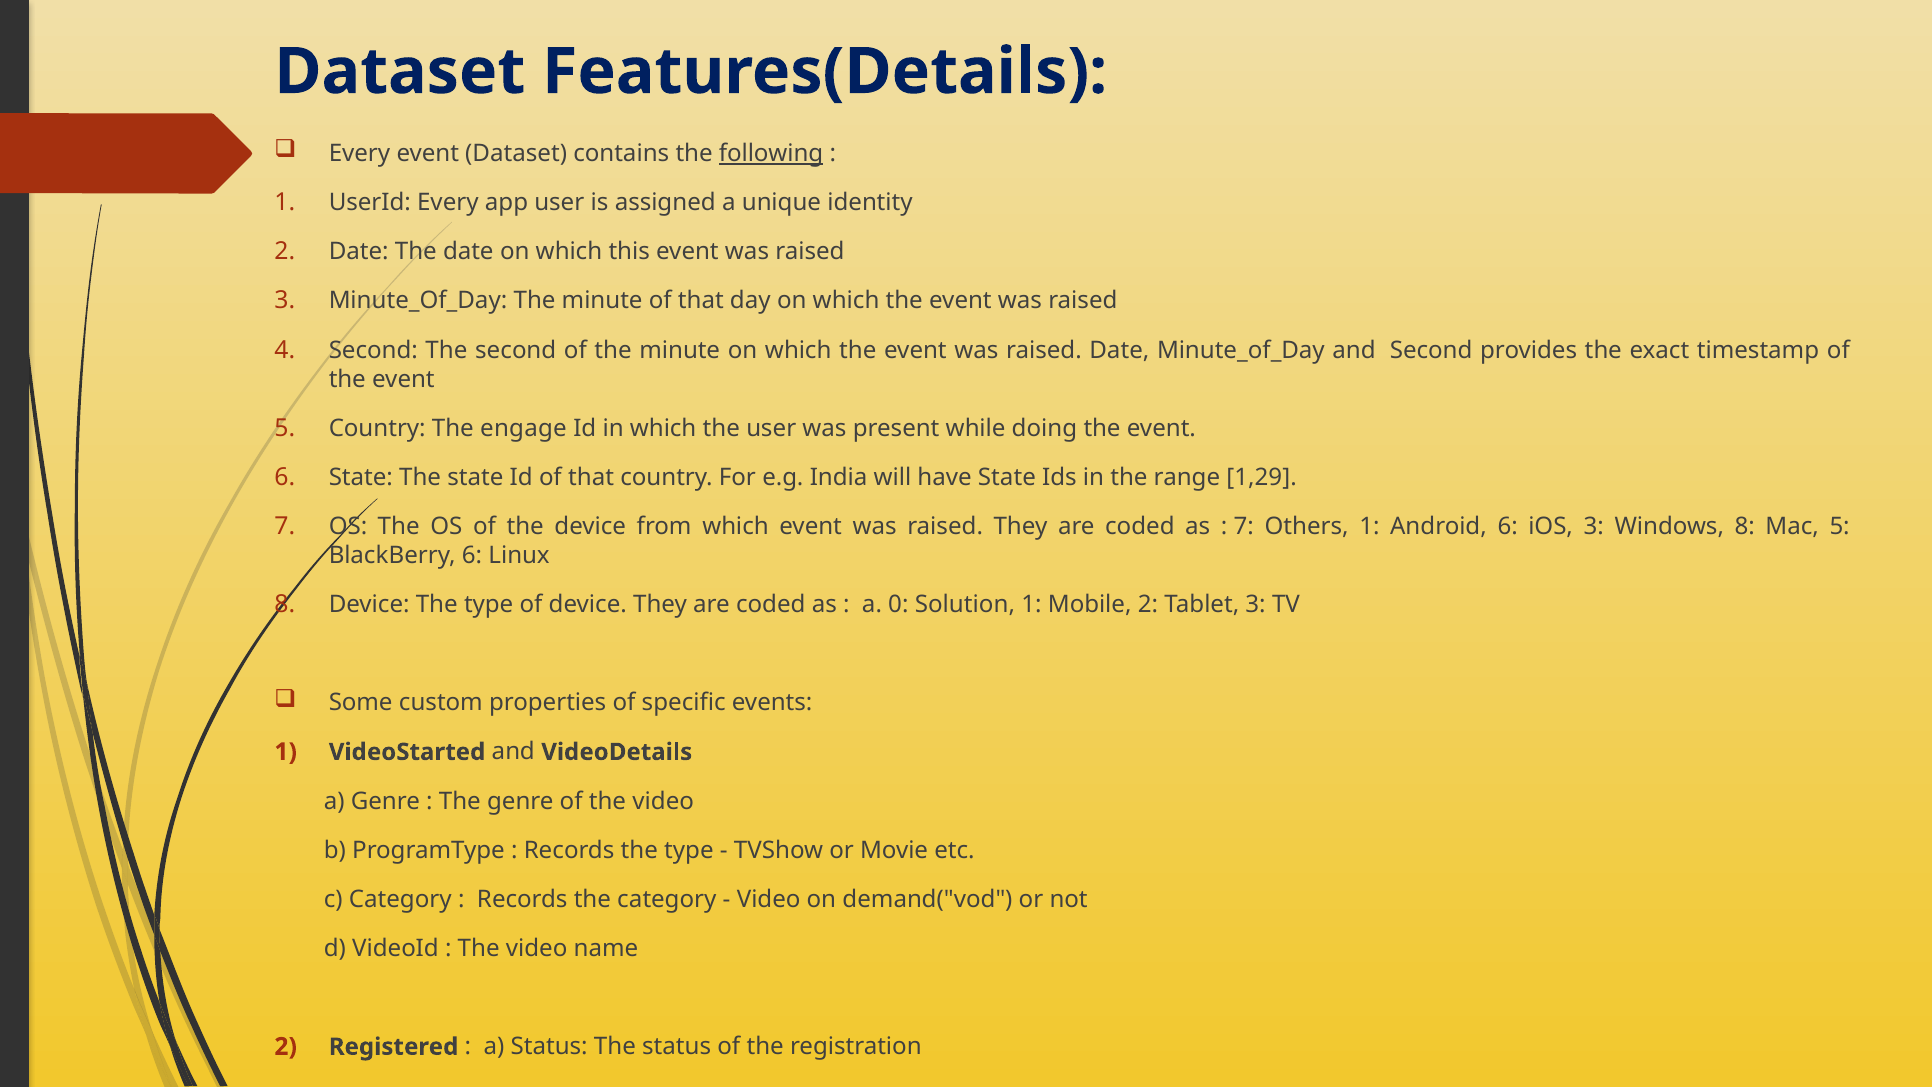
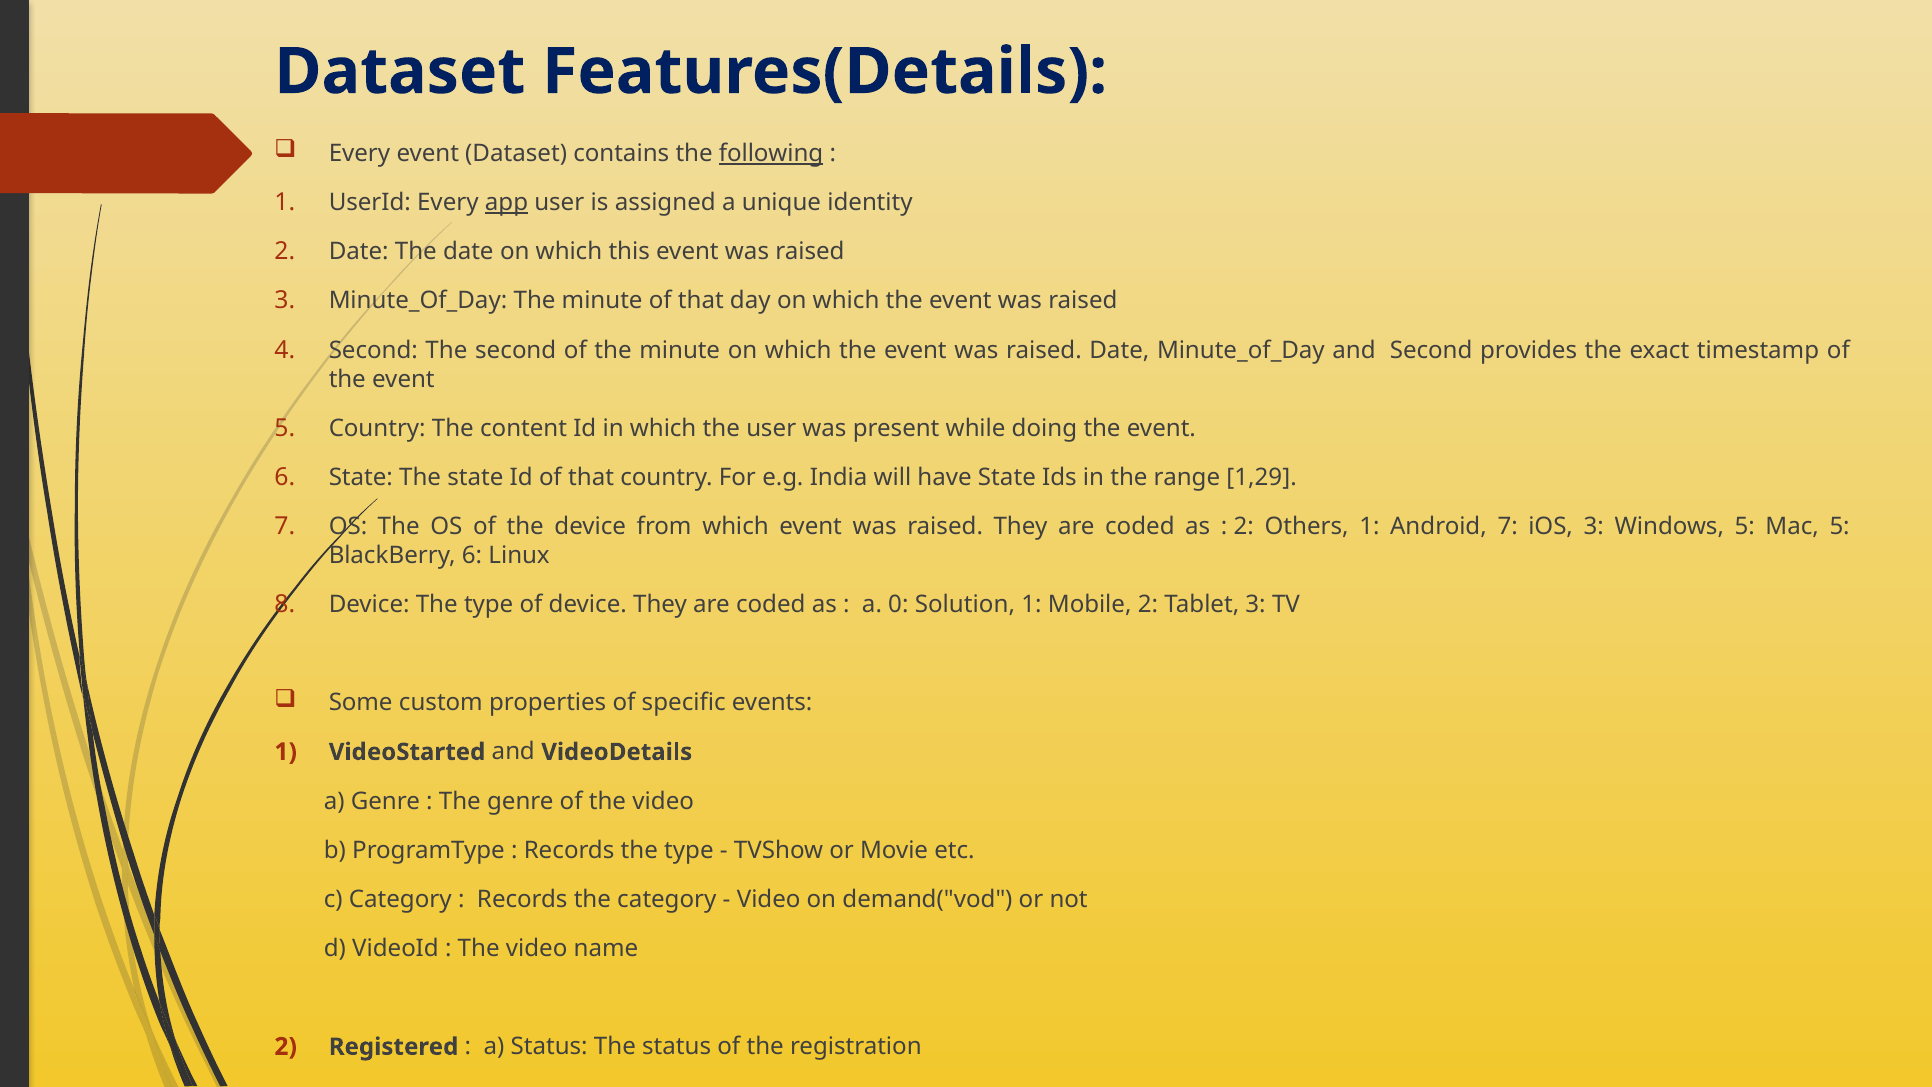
app underline: none -> present (507, 203)
engage: engage -> content (524, 428)
7: 7 -> 2 (1244, 526)
Android 6: 6 -> 7 (1508, 526)
Windows 8: 8 -> 5 (1745, 526)
